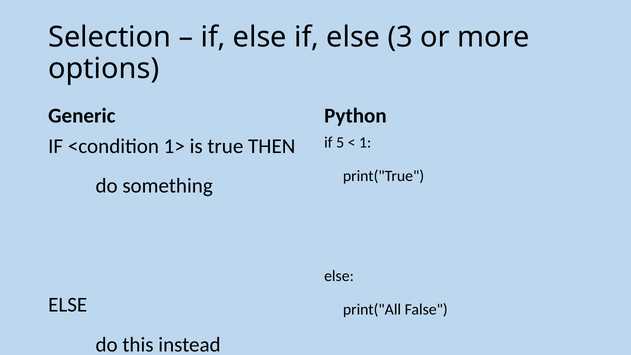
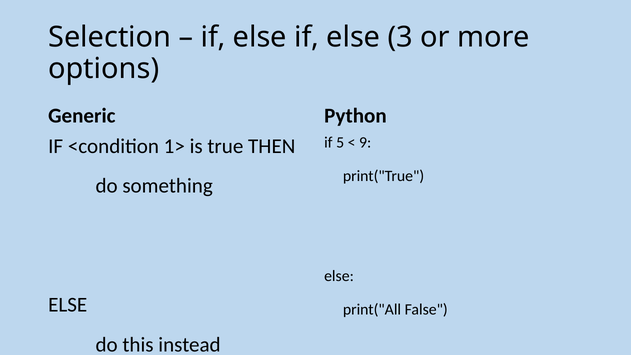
1: 1 -> 9 (365, 143)
